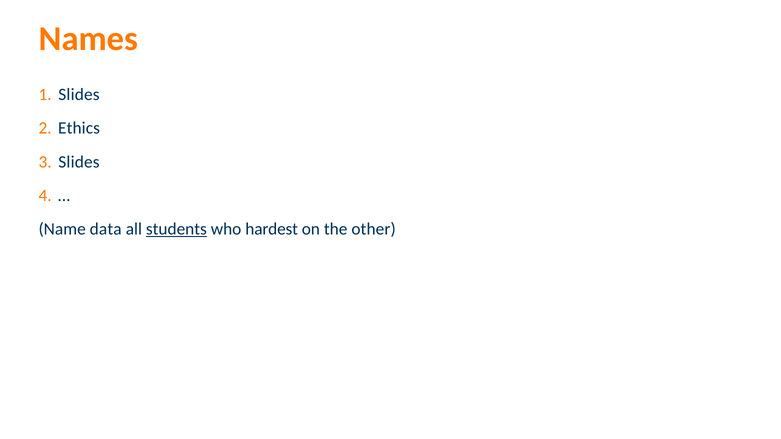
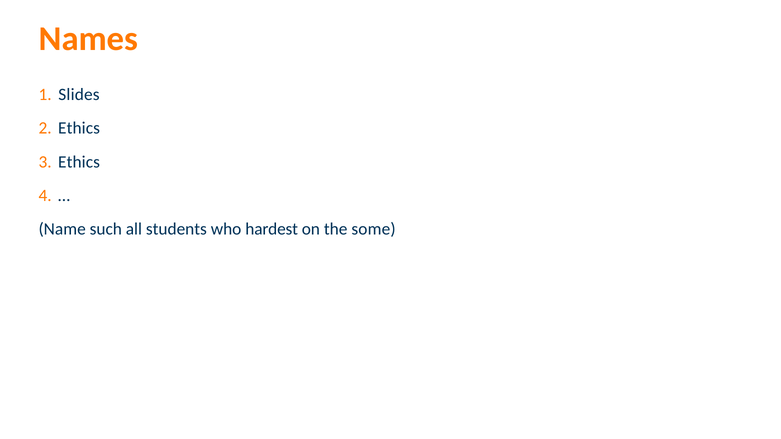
Slides: Slides -> Ethics (79, 162)
data: data -> such (106, 229)
students underline: present -> none (176, 229)
other: other -> some (374, 229)
